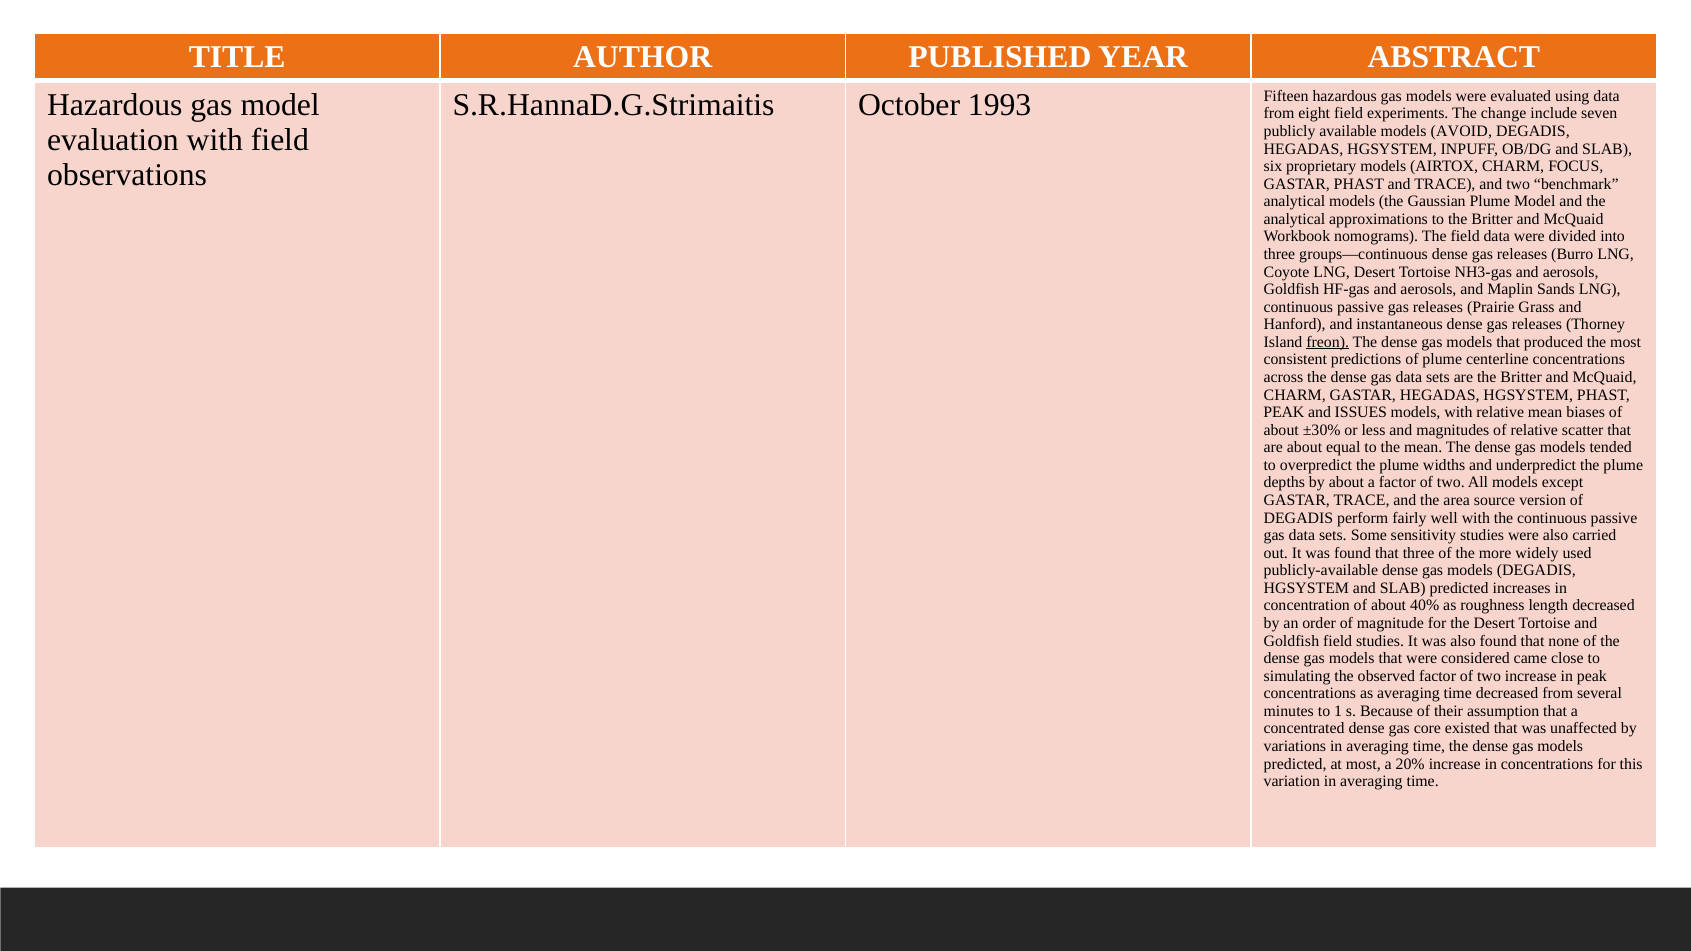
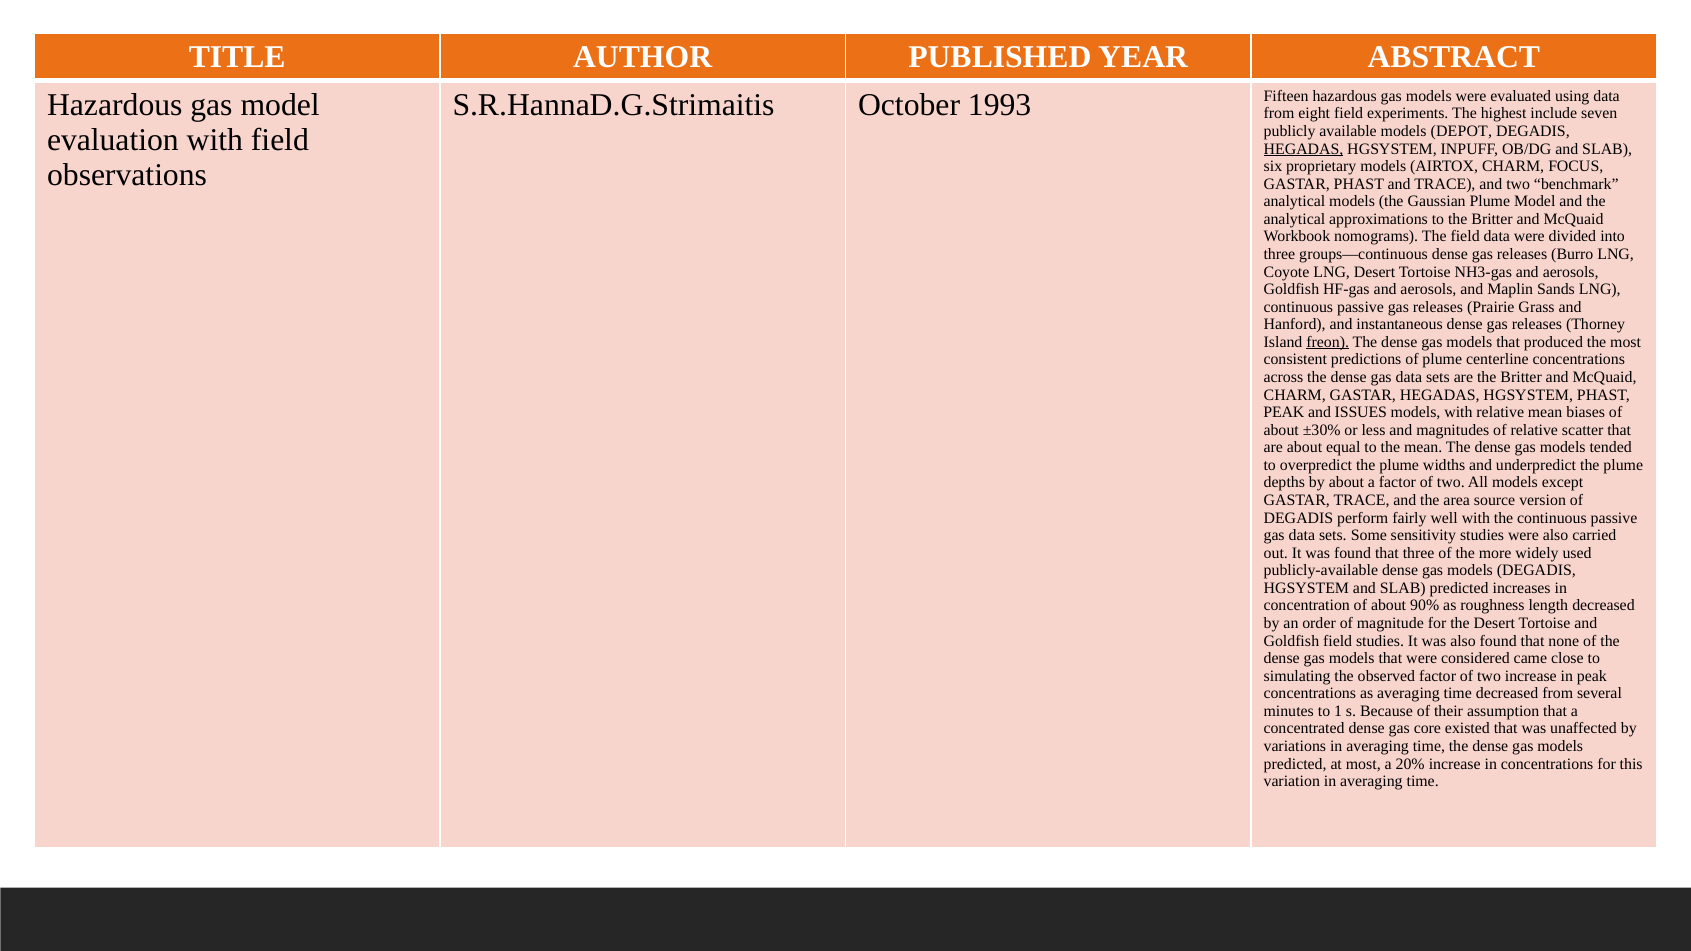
change: change -> highest (1504, 114)
AVOID: AVOID -> DEPOT (1461, 131)
HEGADAS underline: none -> present (1304, 149)
40%: 40% -> 90% (1425, 606)
